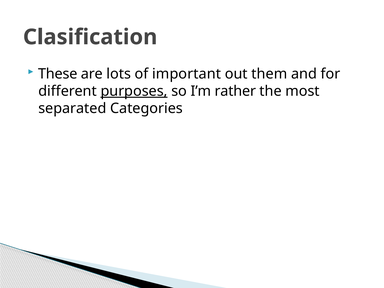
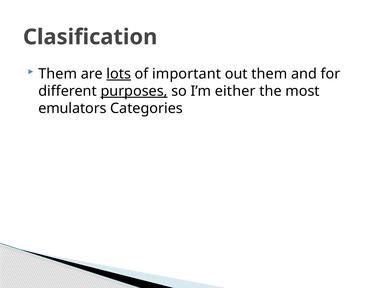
These: These -> Them (58, 74)
lots underline: none -> present (119, 74)
rather: rather -> either (235, 91)
separated: separated -> emulators (72, 108)
